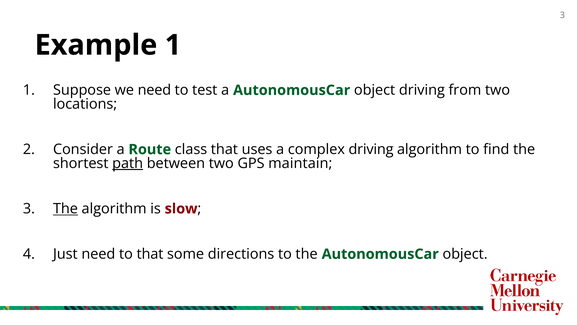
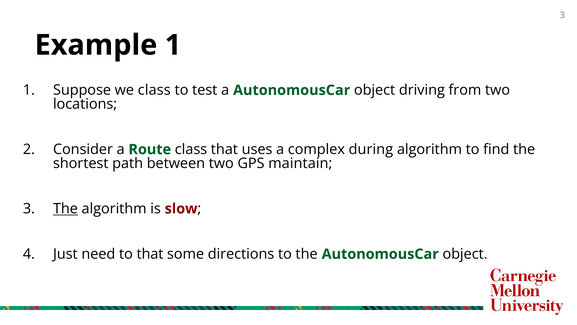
we need: need -> class (154, 90)
complex driving: driving -> during (371, 149)
path underline: present -> none (128, 163)
